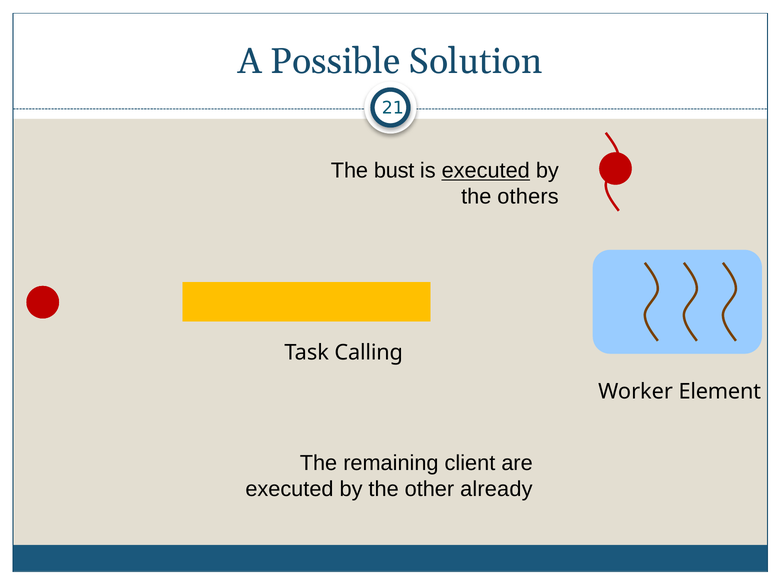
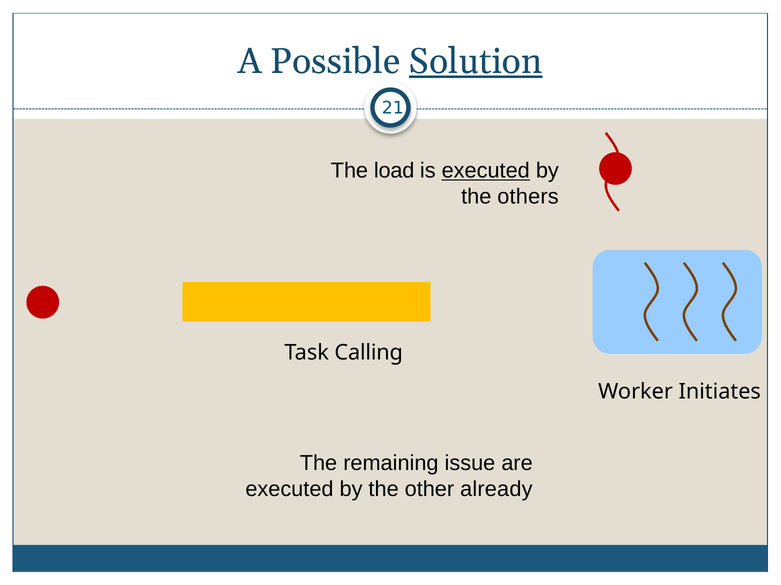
Solution underline: none -> present (476, 61)
bust: bust -> load (394, 171)
Element: Element -> Initiates (720, 392)
client: client -> issue (470, 464)
